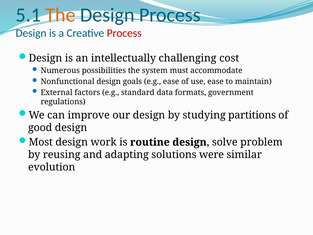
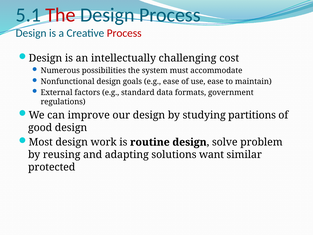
The colour: orange -> red (61, 15)
were: were -> want (212, 155)
evolution: evolution -> protected (52, 167)
